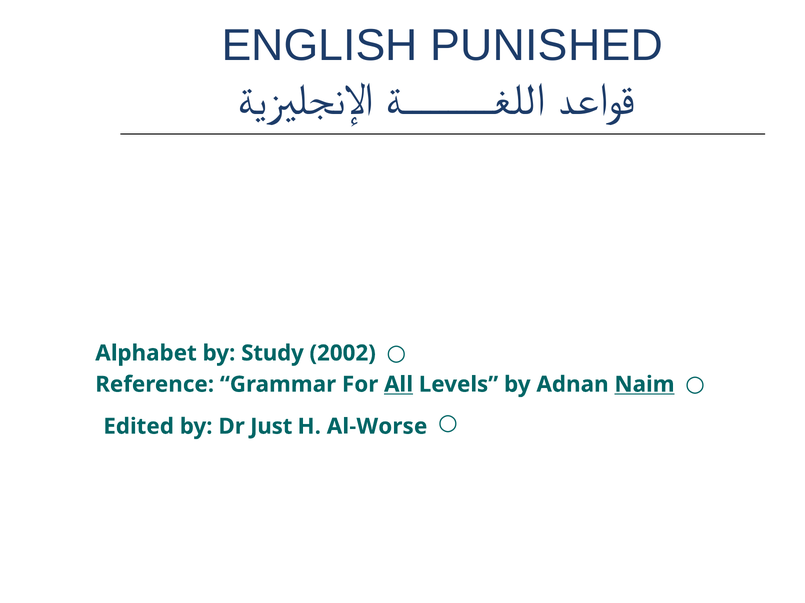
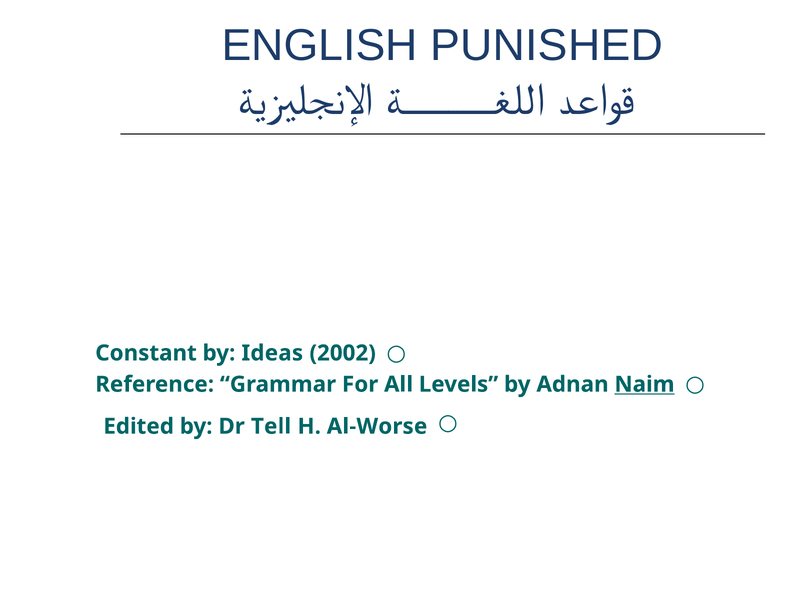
Alphabet: Alphabet -> Constant (146, 354)
Study: Study -> Ideas (272, 354)
All underline: present -> none (398, 385)
Just: Just -> Tell (271, 427)
